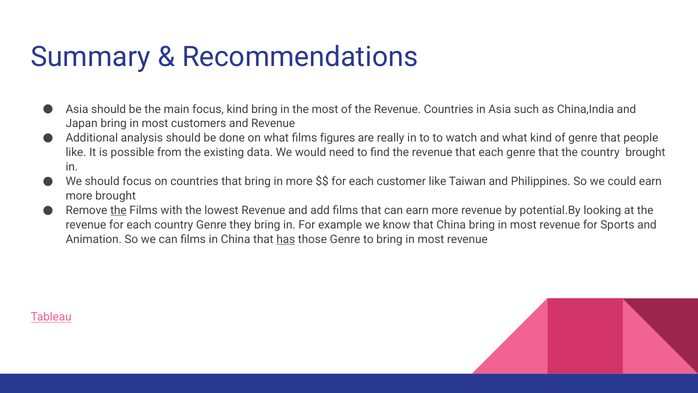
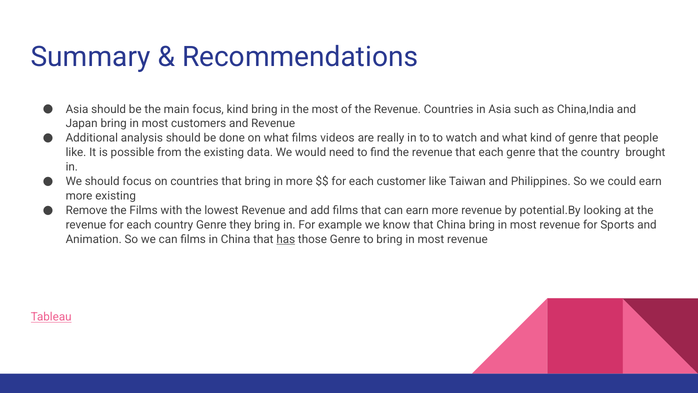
figures: figures -> videos (337, 138)
more brought: brought -> existing (116, 196)
the underline: present -> none (118, 210)
